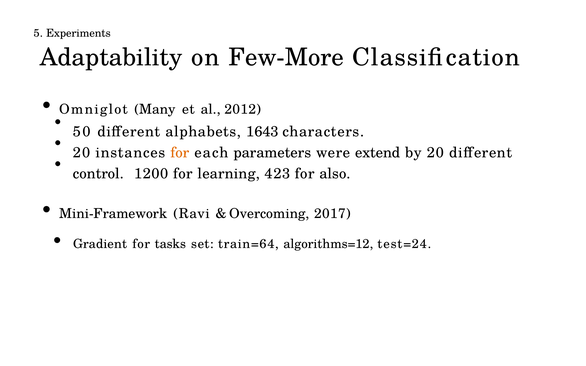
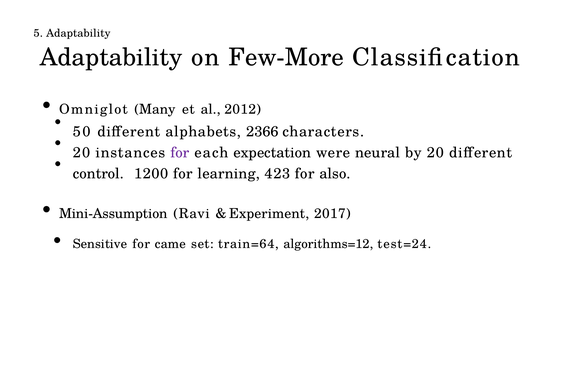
5 Experiments: Experiments -> Adaptability (78, 33)
1643: 1643 -> 2366 (262, 132)
for colour: orange -> purple (180, 153)
parameters: parameters -> expectation (272, 153)
extend: extend -> neural (378, 153)
Mini-Framework: Mini-Framework -> Mini-Assumption (113, 214)
Overcoming: Overcoming -> Experiment (269, 214)
Gradient: Gradient -> Sensitive (100, 244)
tasks: tasks -> came (170, 244)
